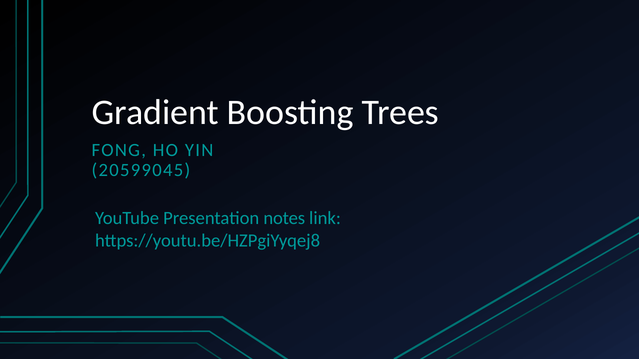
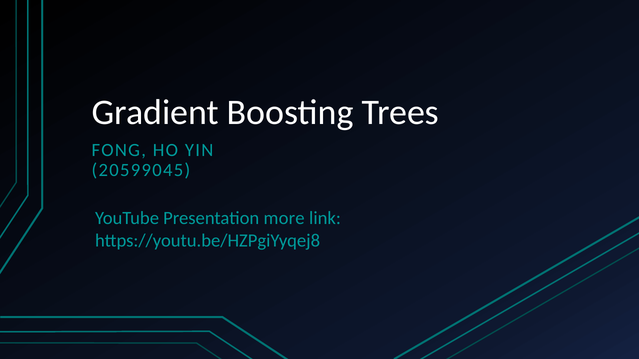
notes: notes -> more (284, 219)
